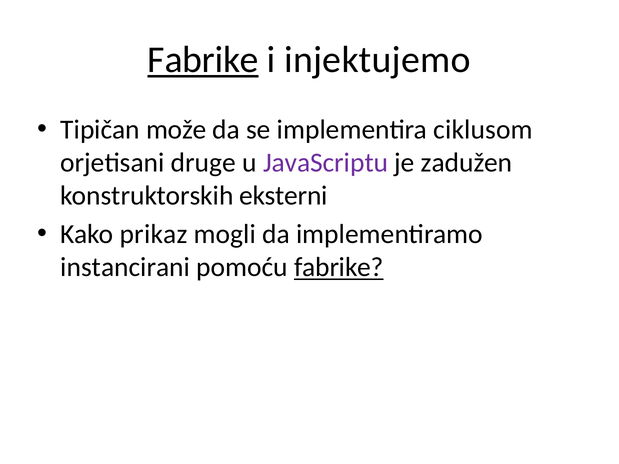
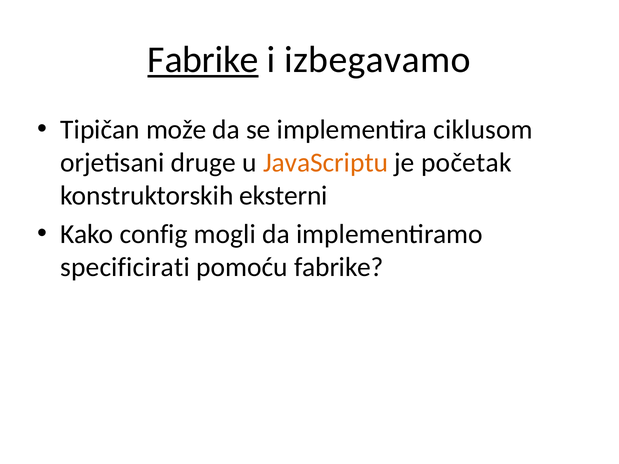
injektujemo: injektujemo -> izbegavamo (377, 60)
JavaScriptu colour: purple -> orange (326, 163)
zadužen: zadužen -> početak (466, 163)
prikaz: prikaz -> config (154, 234)
instancirani: instancirani -> specificirati (125, 267)
fabrike underline: present -> none (339, 267)
